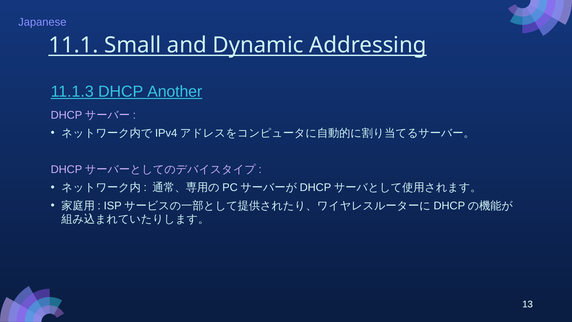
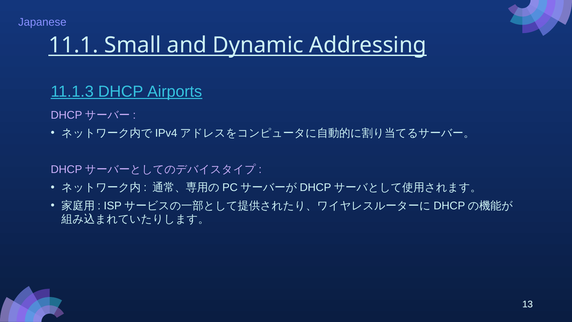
Another: Another -> Airports (175, 91)
